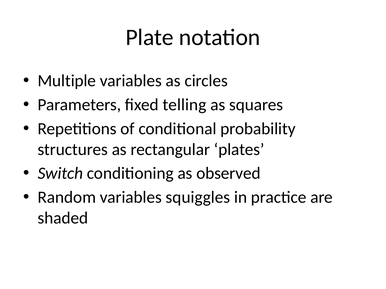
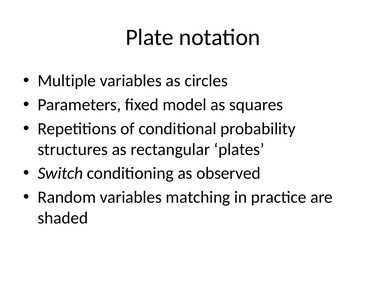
telling: telling -> model (185, 105)
squiggles: squiggles -> matching (198, 198)
